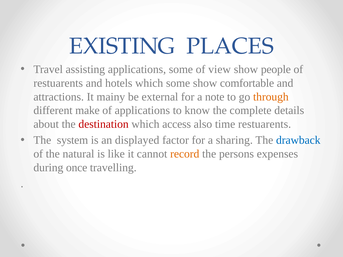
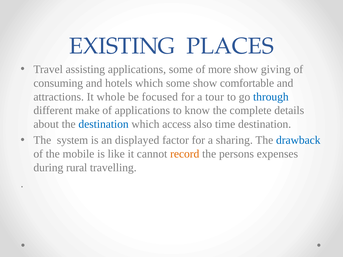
view: view -> more (220, 69)
people: people -> giving (276, 69)
restuarents: restuarents -> consuming (58, 83)
mainy: mainy -> whole (111, 97)
external: external -> focused (160, 97)
note: note -> tour (215, 97)
through colour: orange -> blue (271, 97)
destination colour: red -> blue (104, 124)
time restuarents: restuarents -> destination (265, 124)
natural: natural -> mobile (78, 154)
once: once -> rural (77, 168)
